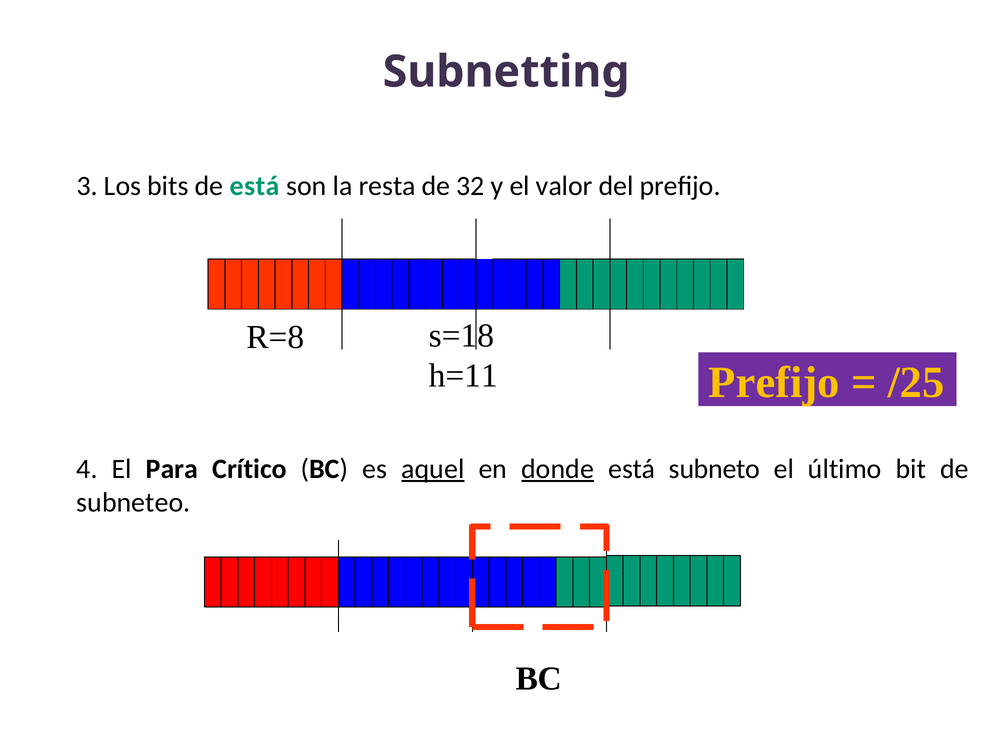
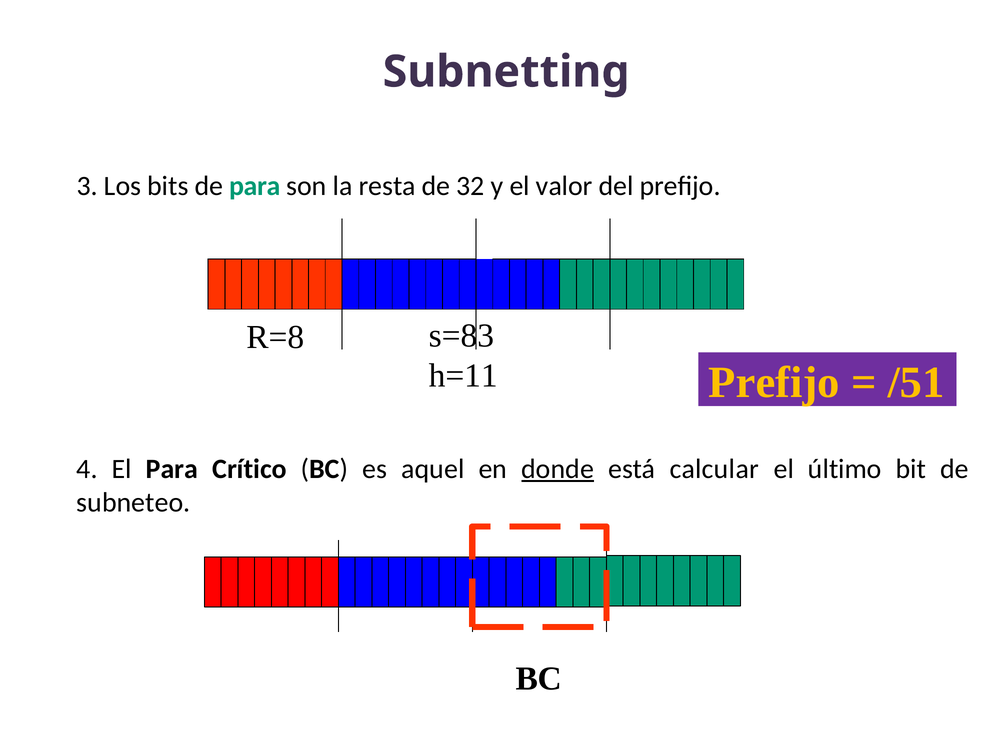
de está: está -> para (255, 186)
s=18: s=18 -> s=83 (461, 335)
/25: /25 -> /51 (916, 382)
aquel underline: present -> none (433, 469)
subneto: subneto -> calcular (714, 469)
